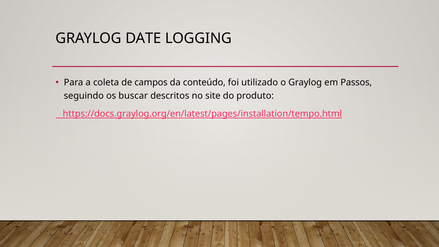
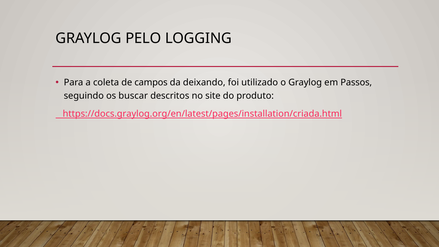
DATE: DATE -> PELO (143, 38)
conteúdo: conteúdo -> deixando (204, 83)
https://docs.graylog.org/en/latest/pages/installation/tempo.html: https://docs.graylog.org/en/latest/pages/installation/tempo.html -> https://docs.graylog.org/en/latest/pages/installation/criada.html (202, 114)
